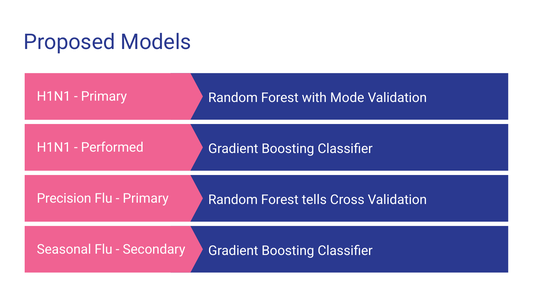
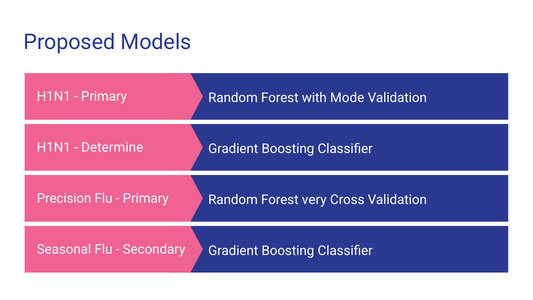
Performed: Performed -> Determine (112, 147)
tells: tells -> very (314, 200)
